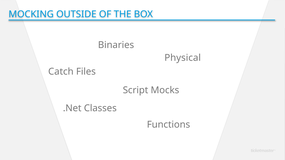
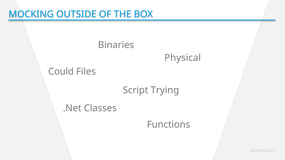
Catch: Catch -> Could (61, 72)
Mocks: Mocks -> Trying (165, 90)
